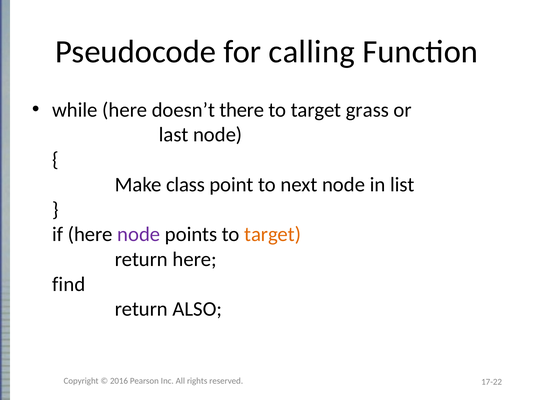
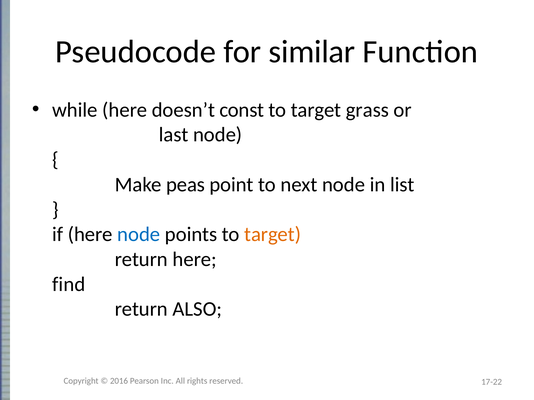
calling: calling -> similar (312, 52)
there: there -> const (242, 110)
class: class -> peas (186, 185)
node colour: purple -> blue (139, 235)
